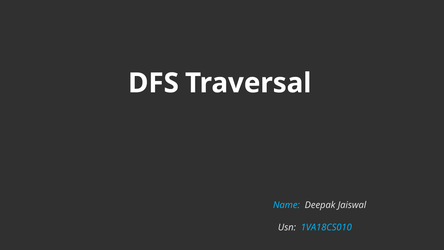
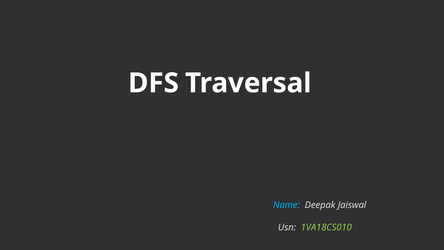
1VA18CS010 colour: light blue -> light green (326, 227)
